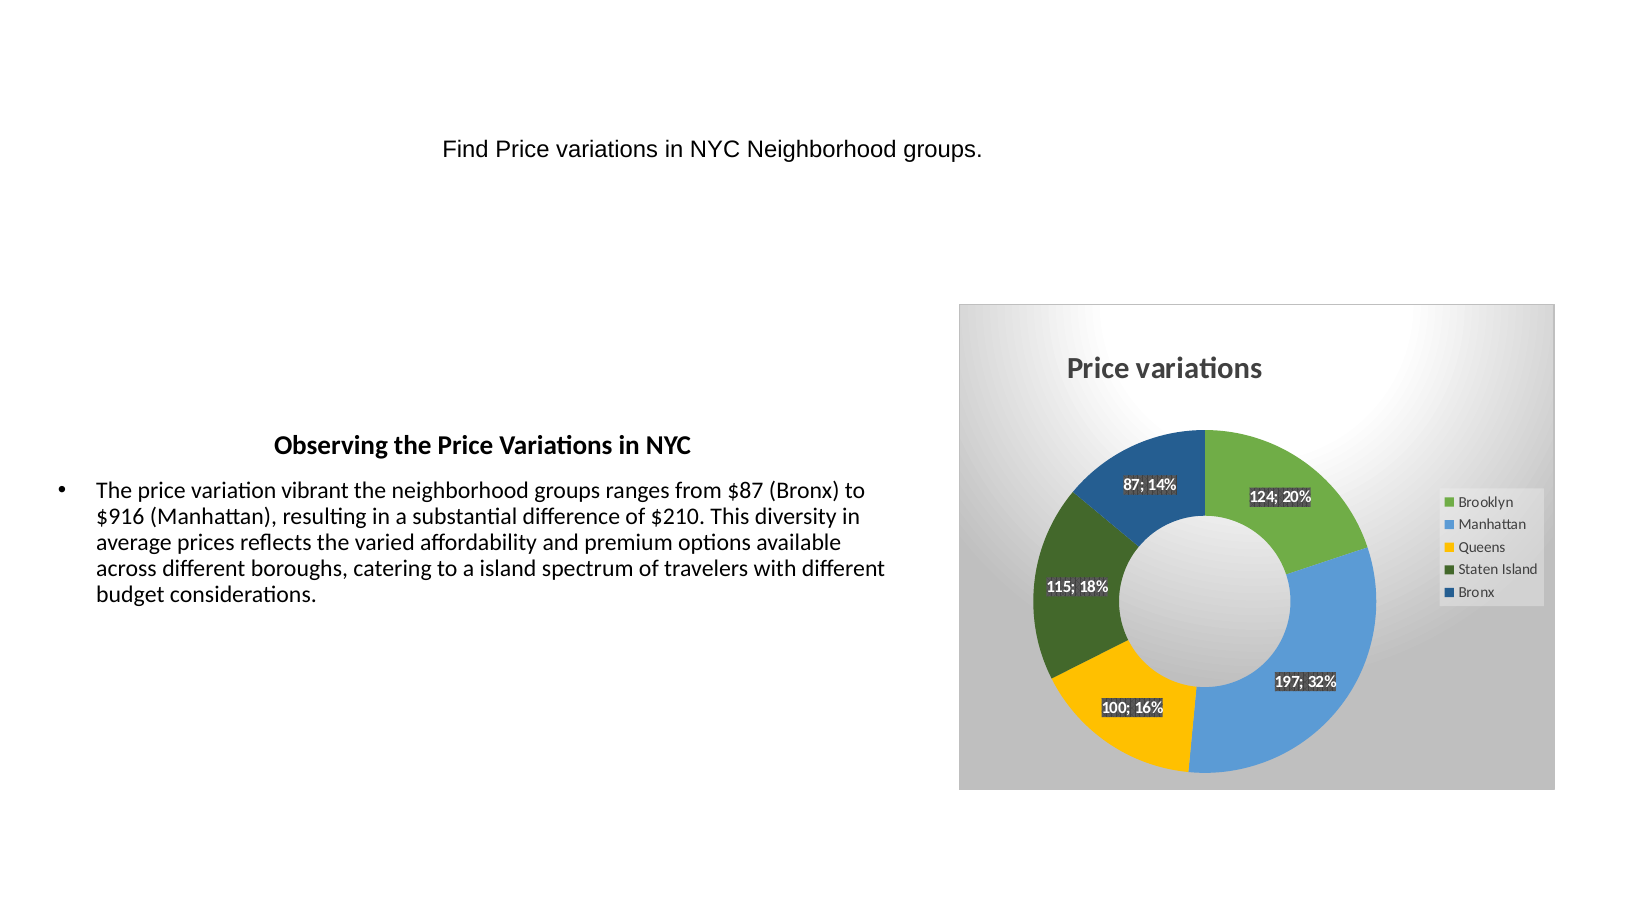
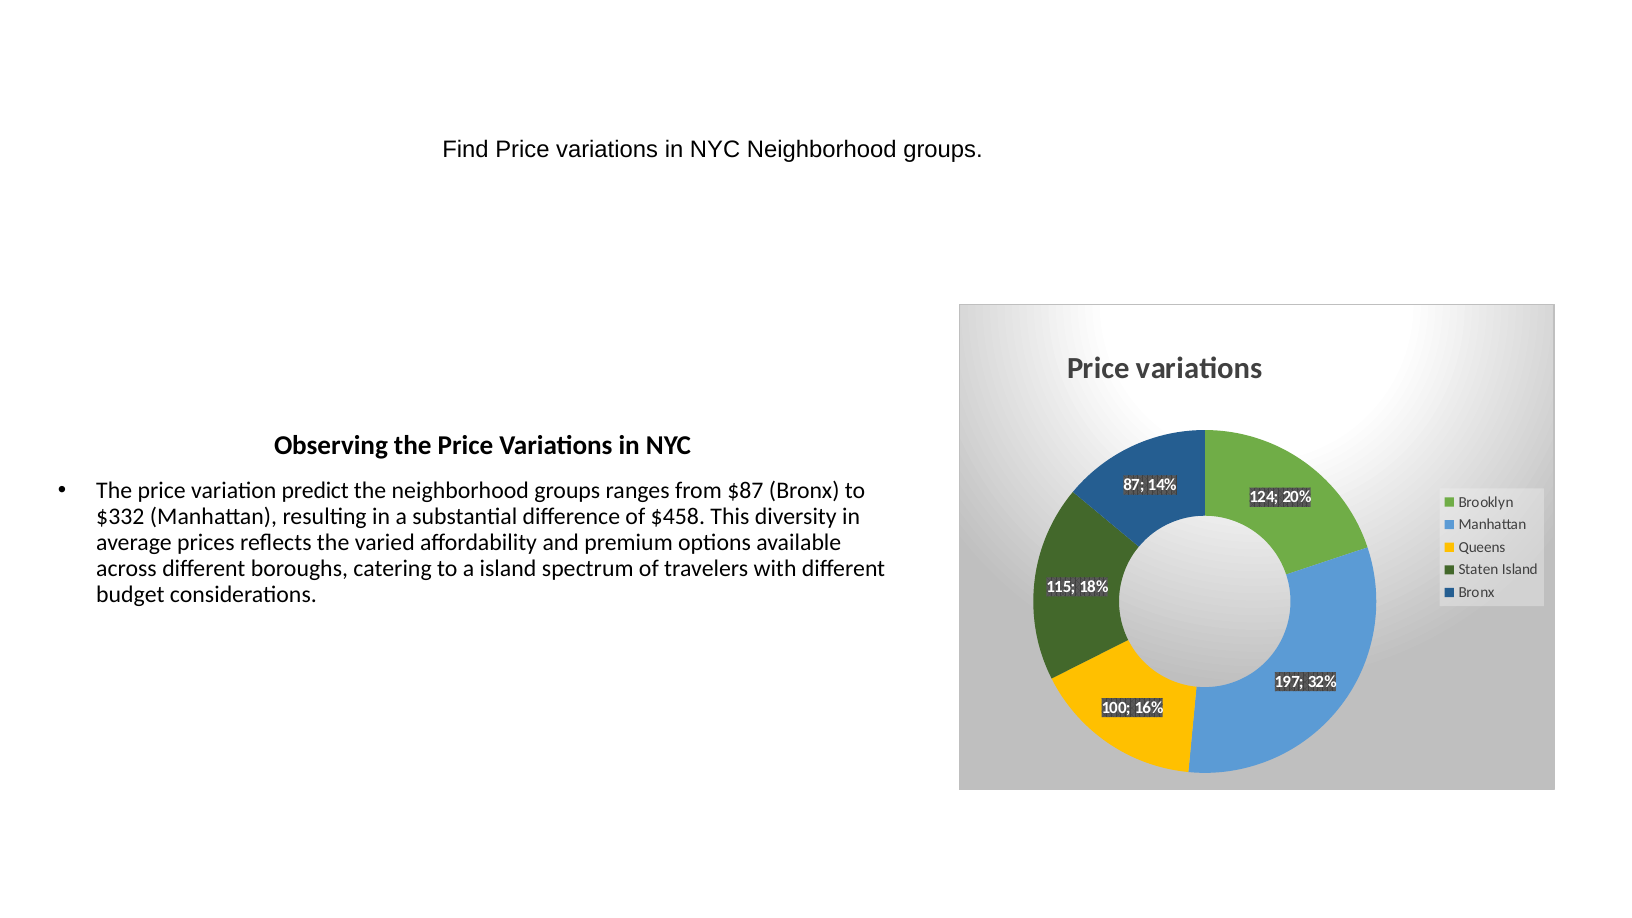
vibrant: vibrant -> predict (315, 491)
$916: $916 -> $332 (120, 517)
$210: $210 -> $458 (678, 517)
